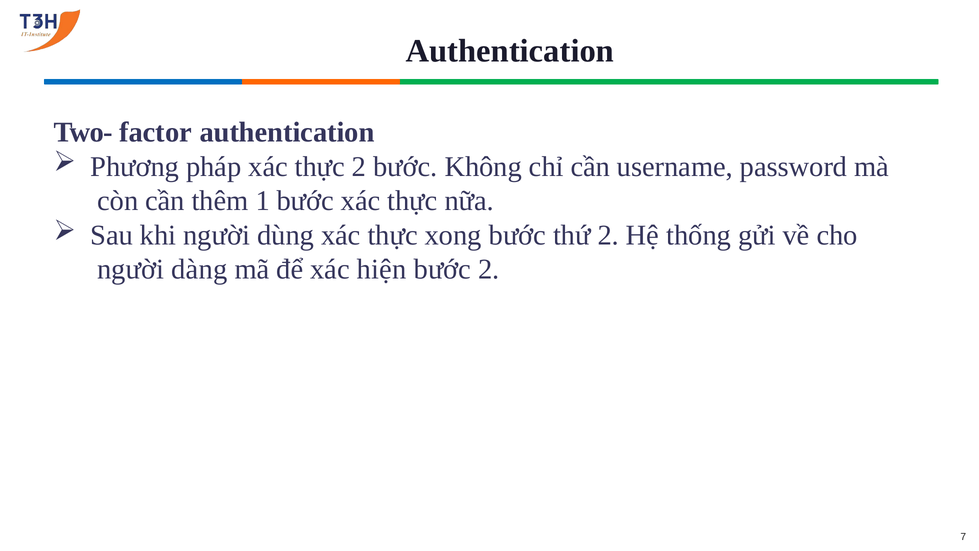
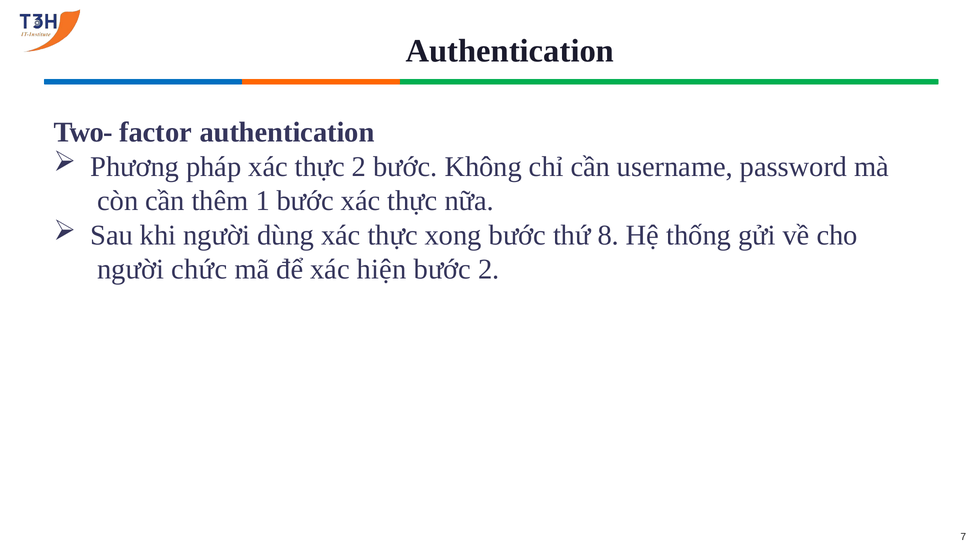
thứ 2: 2 -> 8 (608, 235)
dàng: dàng -> chức (199, 269)
